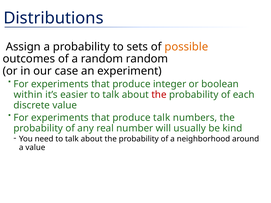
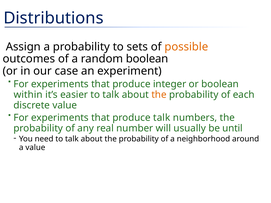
random random: random -> boolean (147, 59)
the colour: red -> orange (159, 95)
kind: kind -> until (232, 128)
